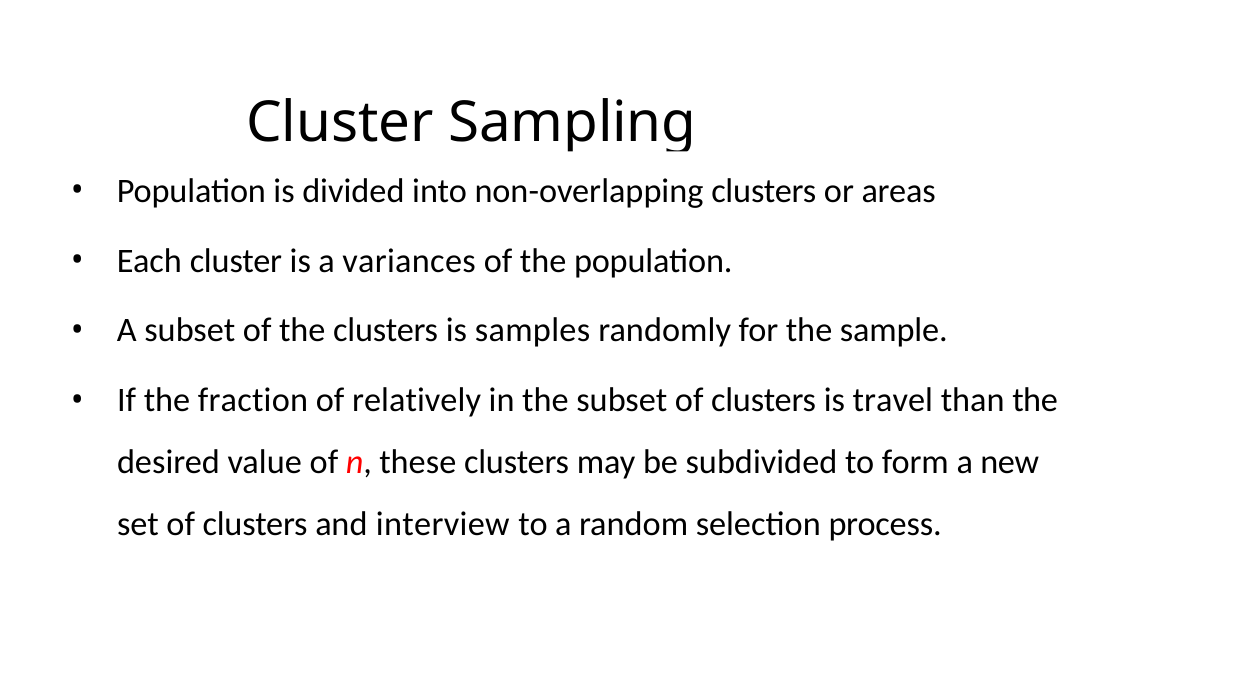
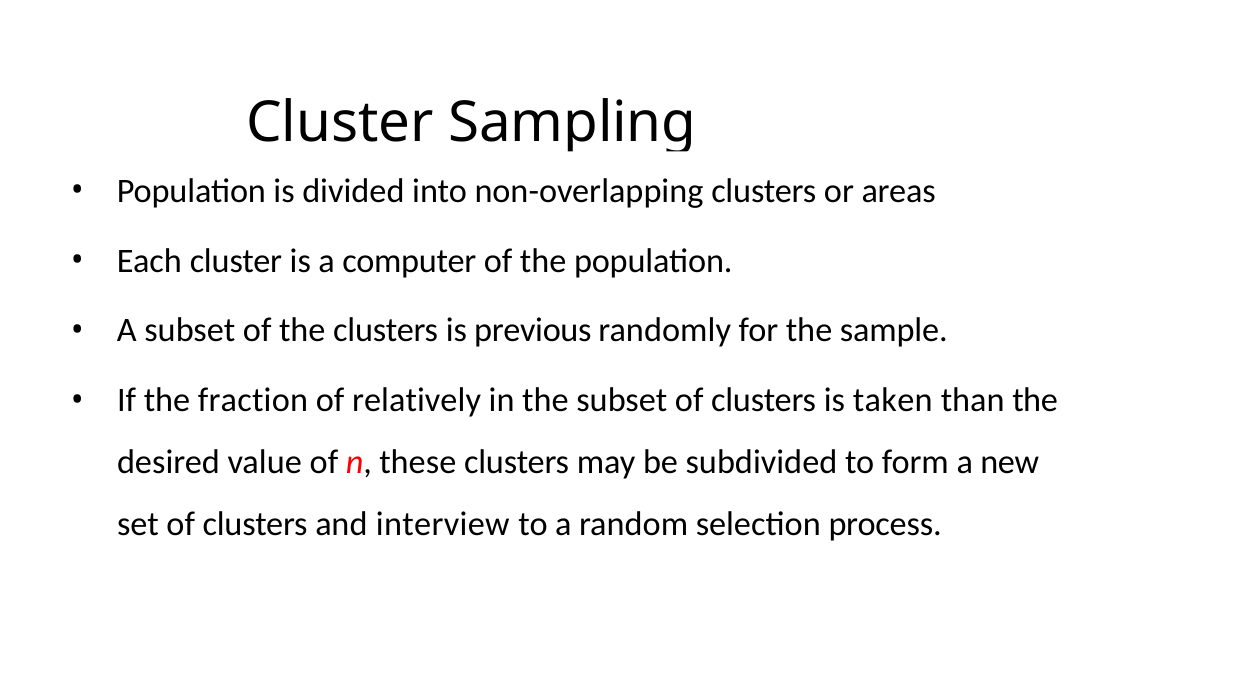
variances: variances -> computer (409, 261)
samples: samples -> previous (533, 330)
travel: travel -> taken (893, 400)
